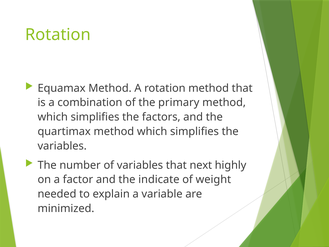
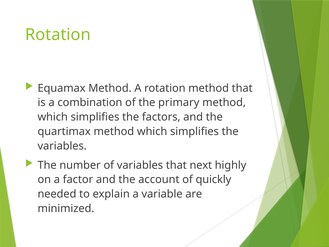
indicate: indicate -> account (159, 179)
weight: weight -> quickly (213, 179)
